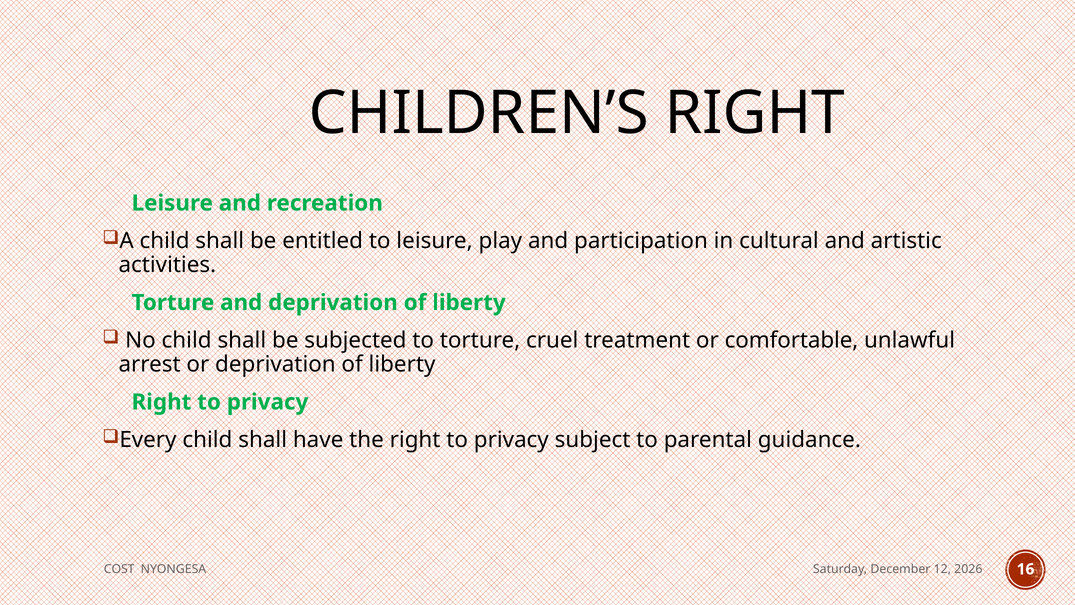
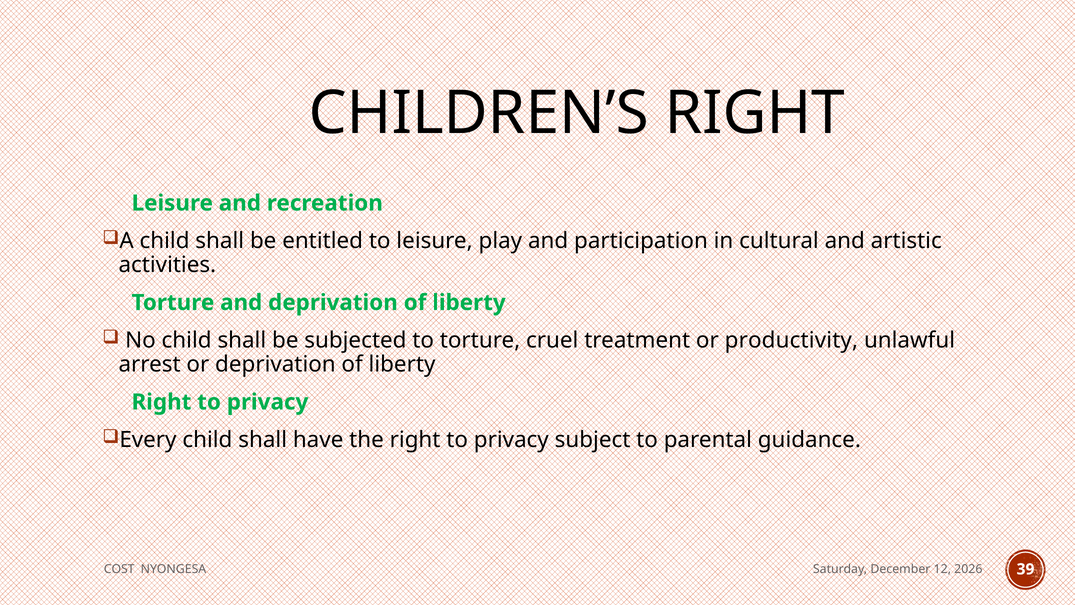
comfortable: comfortable -> productivity (791, 340)
16: 16 -> 39 (1026, 569)
